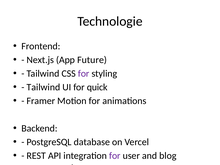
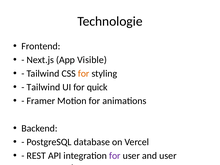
Future: Future -> Visible (92, 60)
for colour: purple -> orange (84, 74)
and blog: blog -> user (168, 156)
